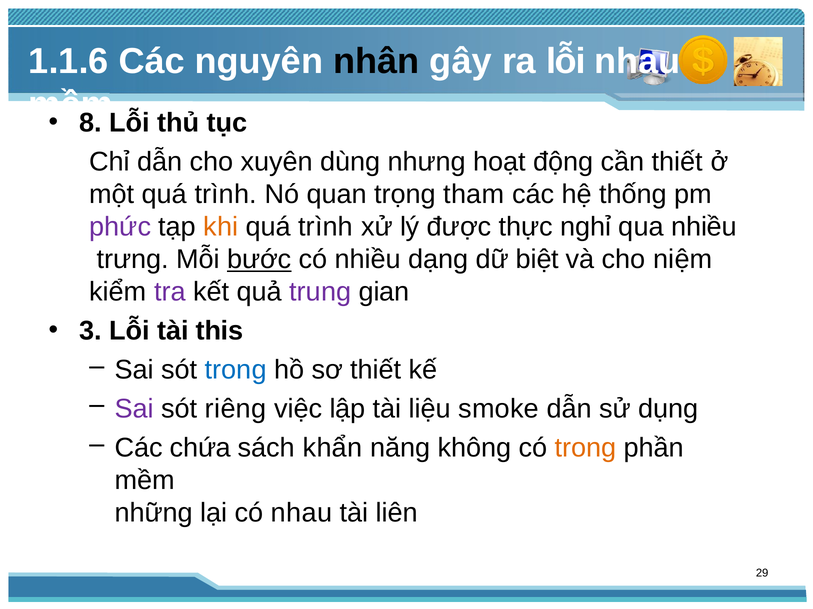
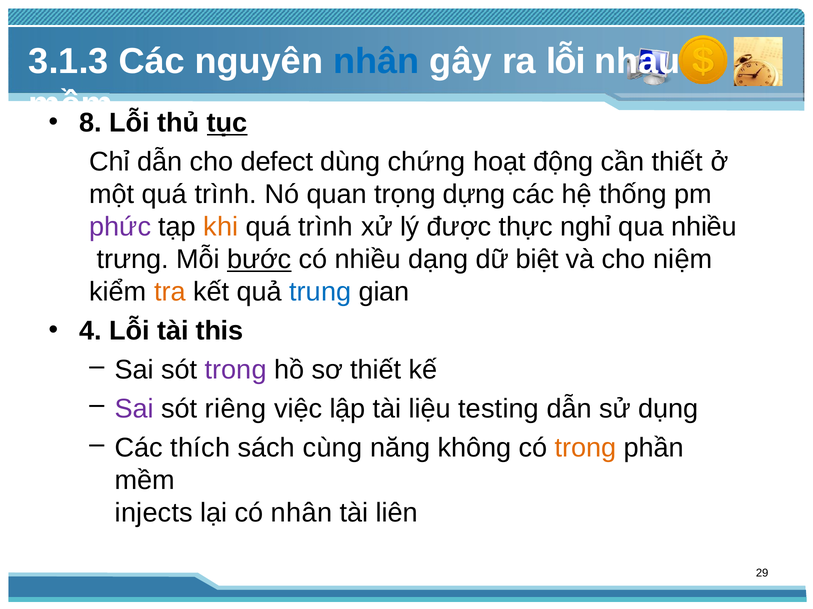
1.1.6: 1.1.6 -> 3.1.3 (69, 61)
nhân colour: black -> blue (376, 61)
tục underline: none -> present (227, 123)
xuyên: xuyên -> defect (277, 162)
nhưng: nhưng -> chứng (427, 162)
tham: tham -> dựng (474, 195)
tra colour: purple -> orange (170, 292)
trung colour: purple -> blue (320, 292)
3: 3 -> 4 (91, 331)
trong colour: blue -> purple (236, 370)
smoke: smoke -> testing (499, 409)
chứa: chứa -> thích (200, 449)
khẩn: khẩn -> cùng (333, 449)
những: những -> injects (154, 514)
có nhau: nhau -> nhân (302, 514)
